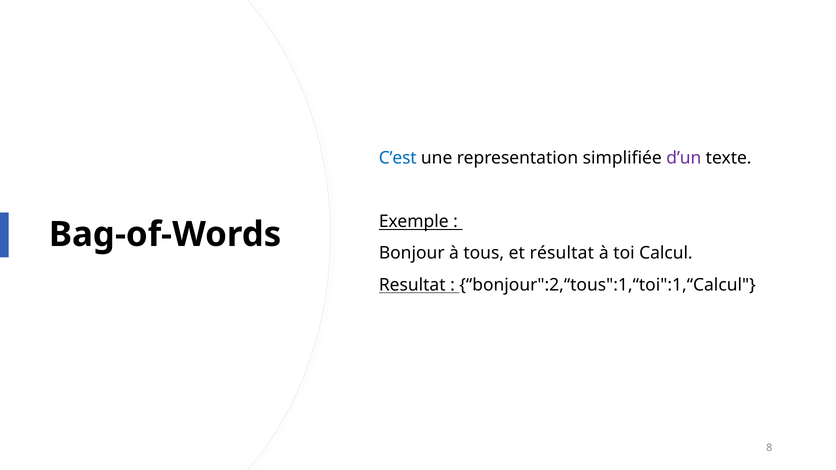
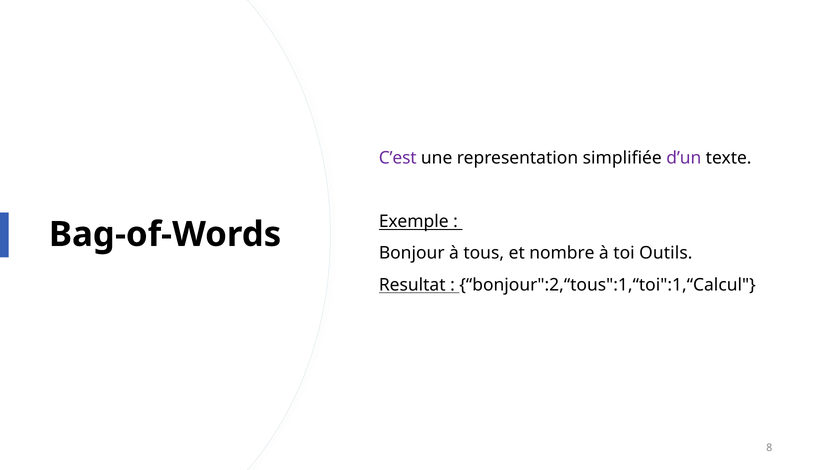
C’est colour: blue -> purple (398, 158)
résultat: résultat -> nombre (562, 253)
Calcul: Calcul -> Outils (666, 253)
